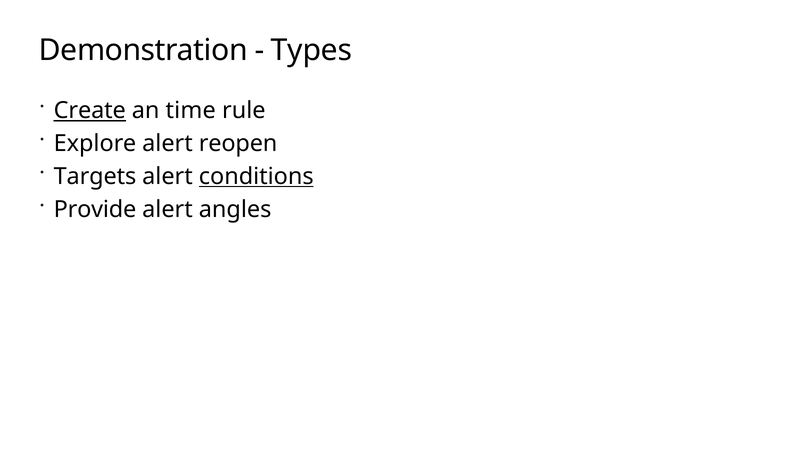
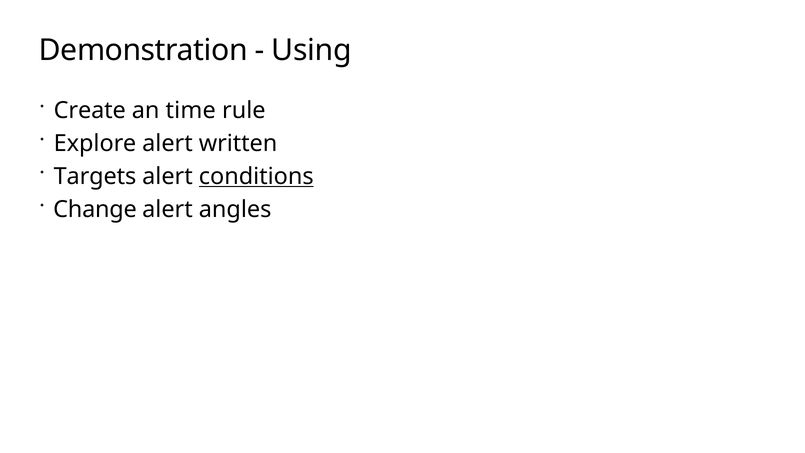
Types: Types -> Using (311, 50)
Create underline: present -> none (90, 111)
reopen: reopen -> written (238, 143)
Provide: Provide -> Change (95, 209)
